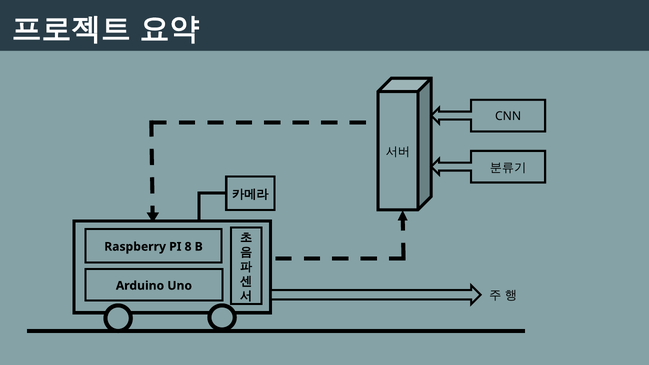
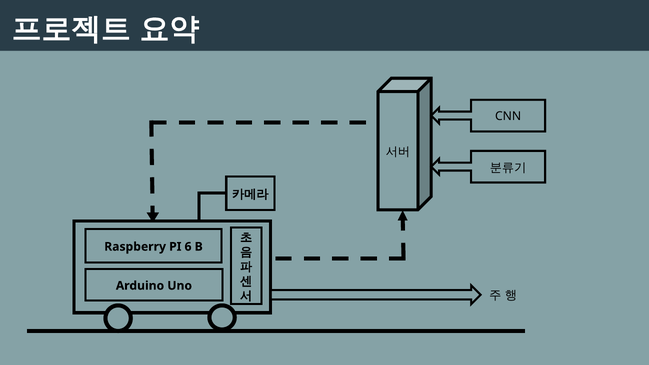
8: 8 -> 6 (188, 247)
